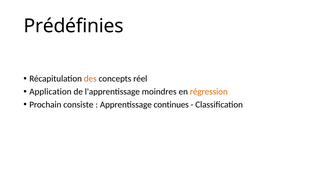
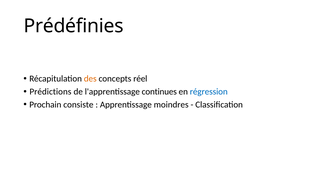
Application: Application -> Prédictions (50, 92)
moindres: moindres -> continues (159, 92)
régression colour: orange -> blue (209, 92)
continues: continues -> moindres (171, 104)
